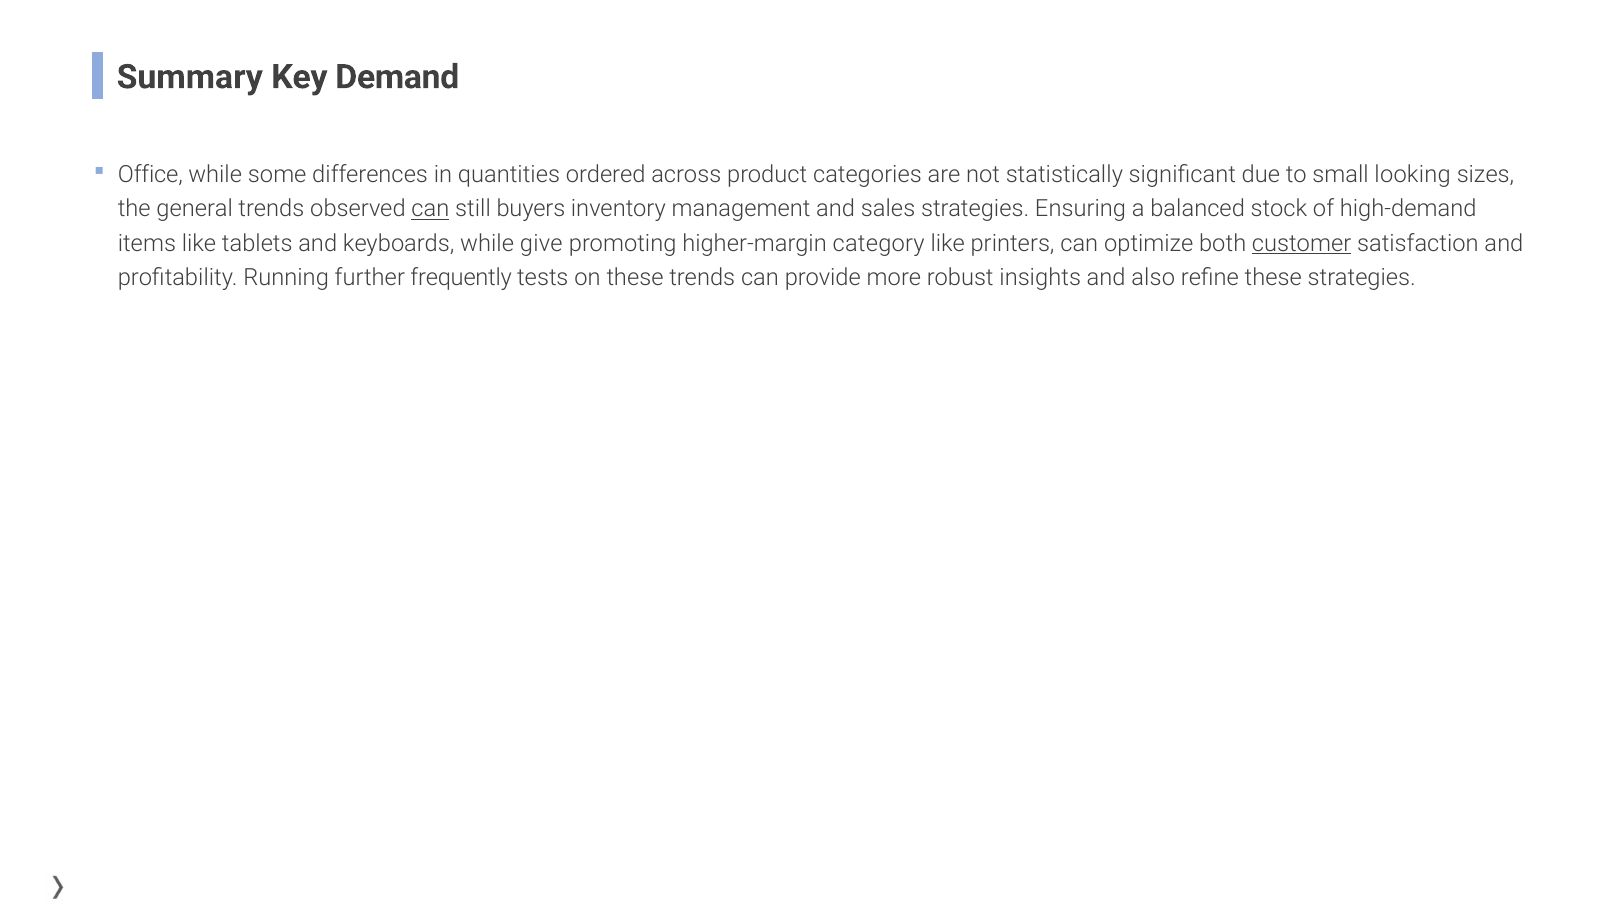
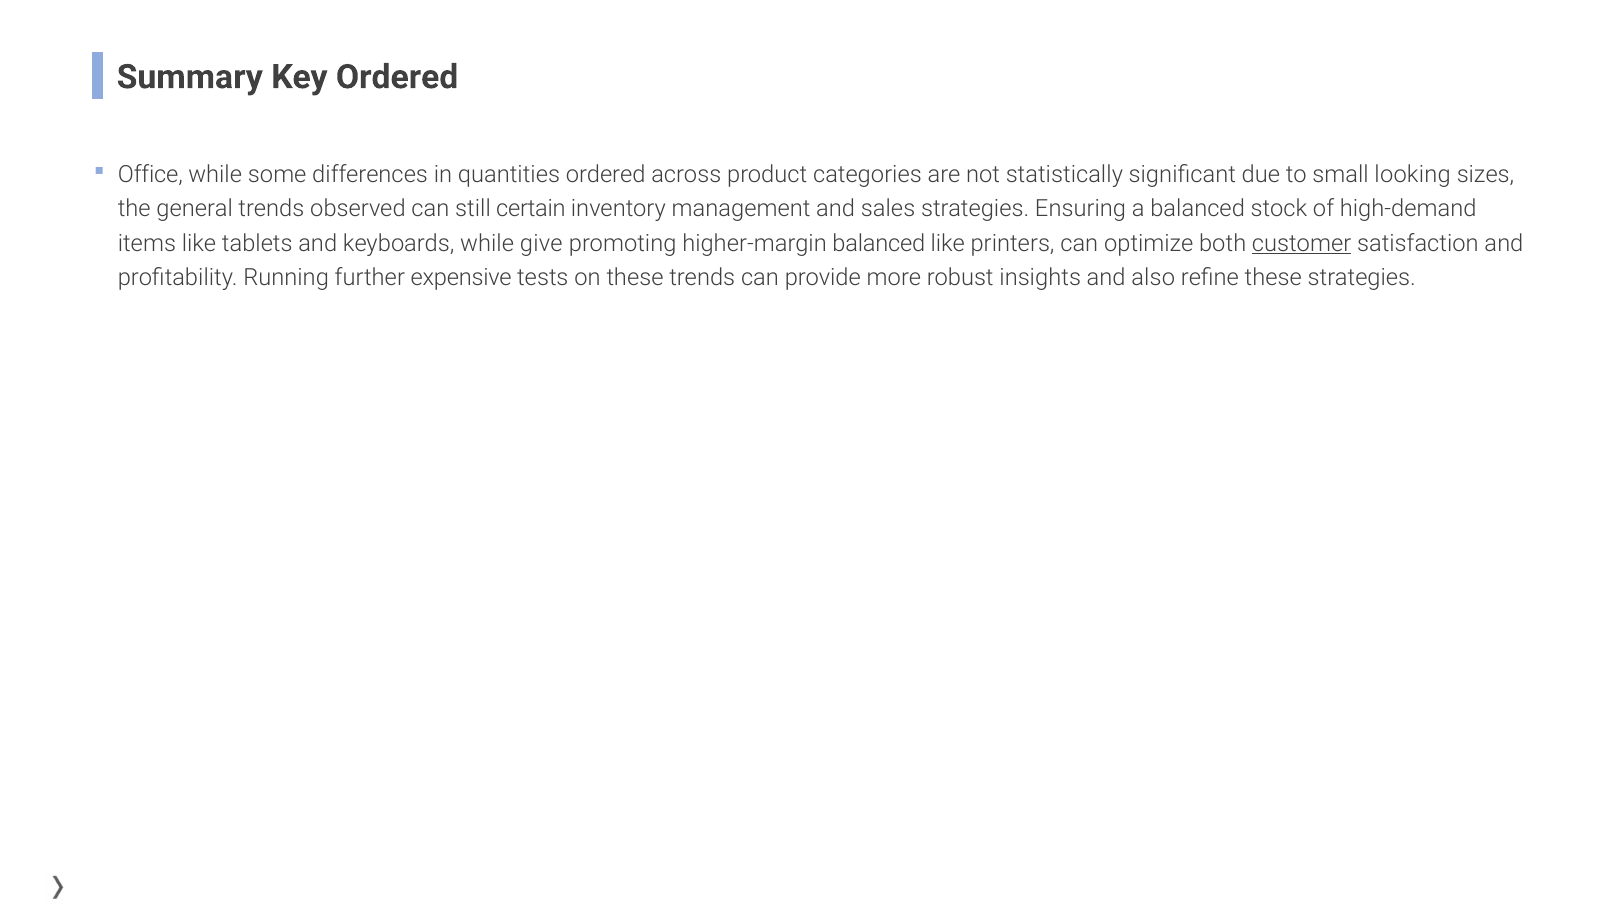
Key Demand: Demand -> Ordered (397, 77)
can underline: present -> none (430, 209)
buyers: buyers -> certain (531, 209)
higher-margin category: category -> balanced (879, 243)
frequently: frequently -> expensive (461, 277)
